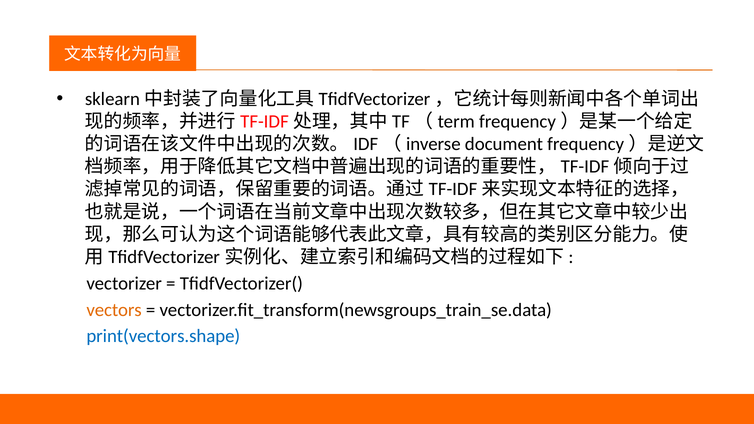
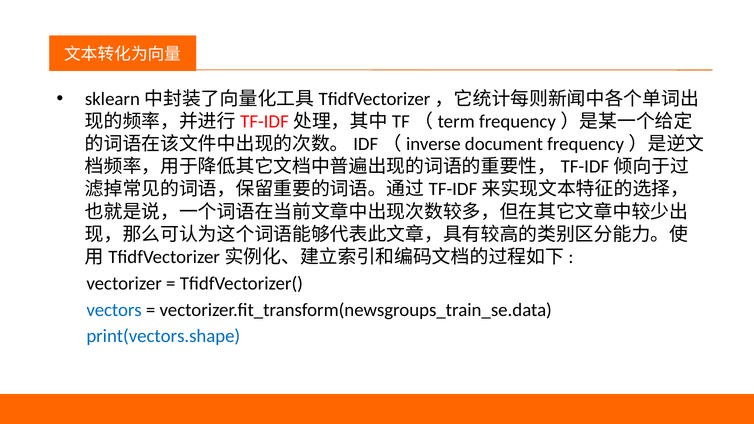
vectors colour: orange -> blue (114, 310)
